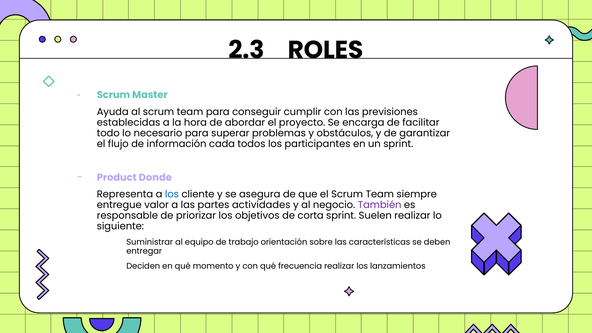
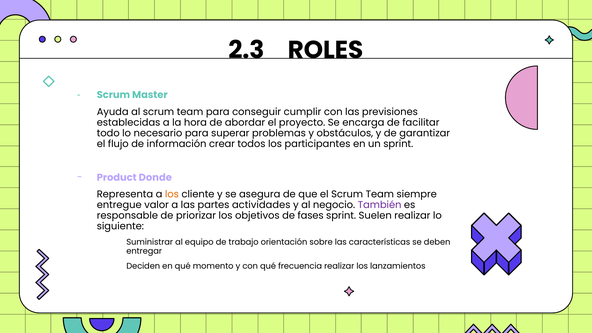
cada: cada -> crear (222, 144)
los colour: blue -> orange (172, 194)
corta: corta -> fases (311, 216)
